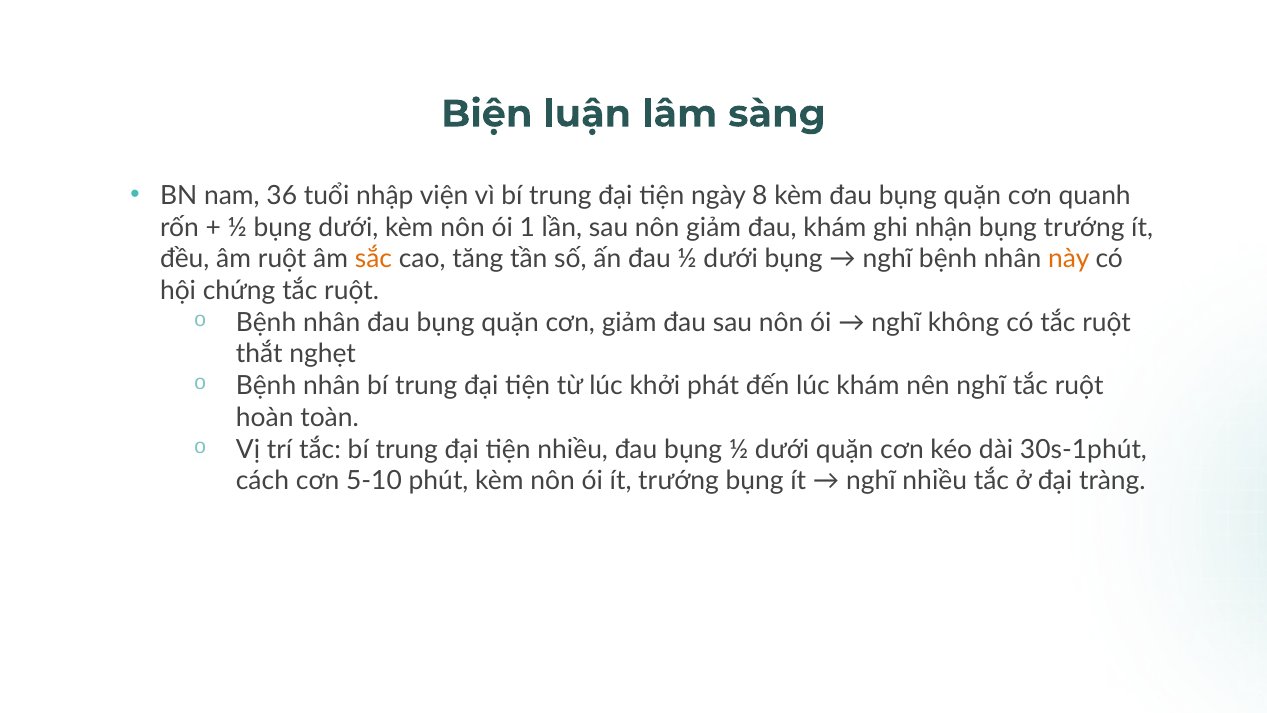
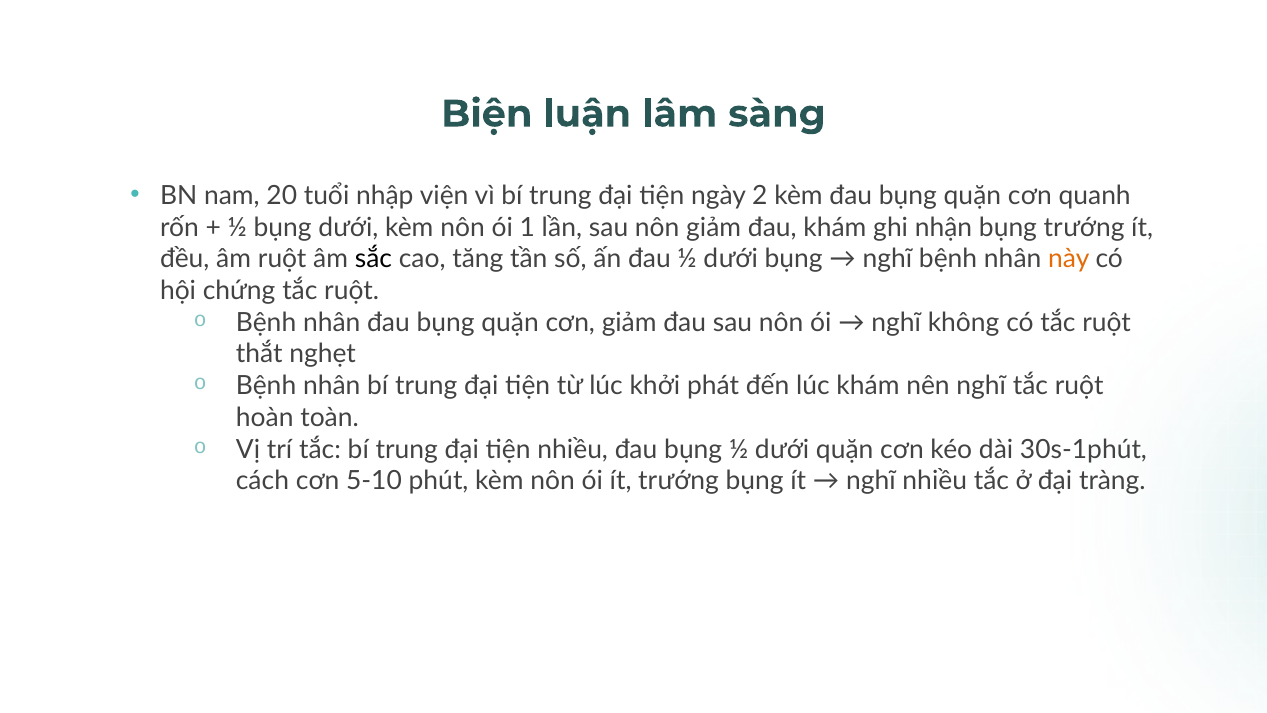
36: 36 -> 20 (282, 196)
8: 8 -> 2 (760, 196)
sắc colour: orange -> black (373, 259)
